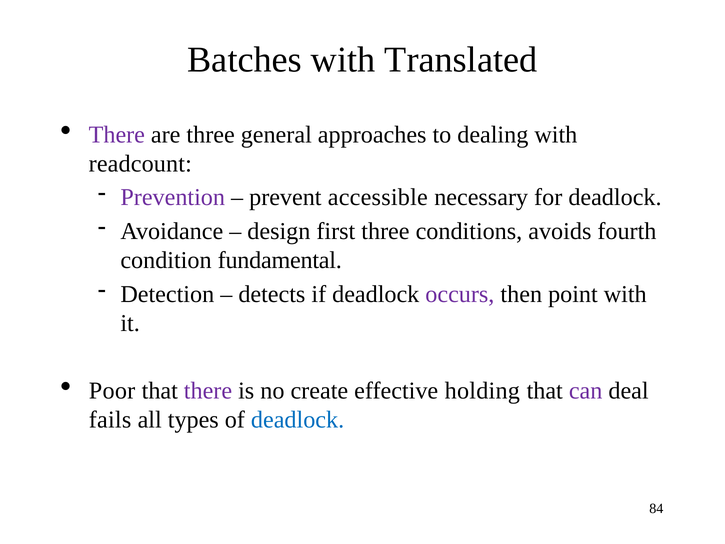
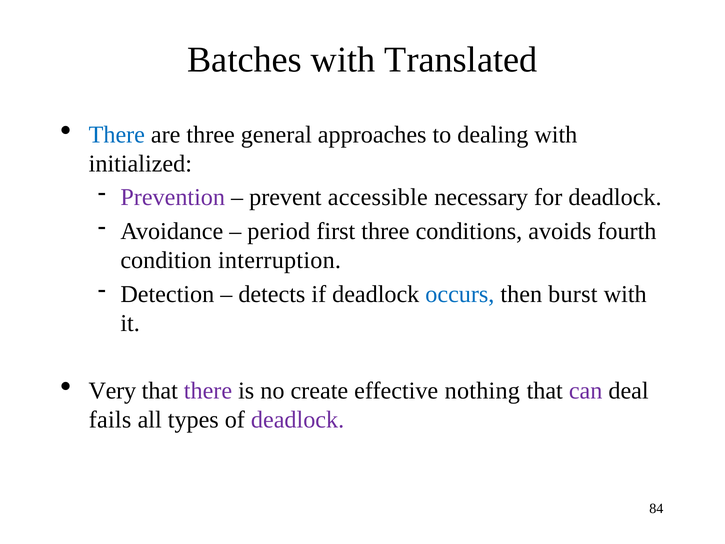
There colour: purple -> blue (117, 135)
readcount: readcount -> initialized (140, 164)
design: design -> period (279, 231)
fundamental: fundamental -> interruption (280, 260)
occurs colour: purple -> blue (460, 294)
point: point -> burst (573, 294)
Poor: Poor -> Very (112, 391)
holding: holding -> nothing (482, 391)
deadlock colour: blue -> purple (298, 420)
